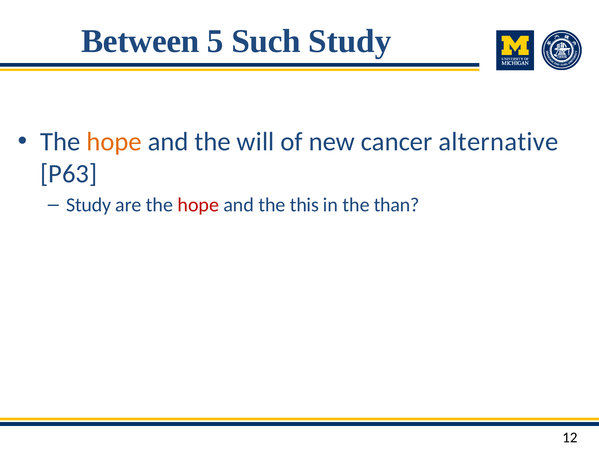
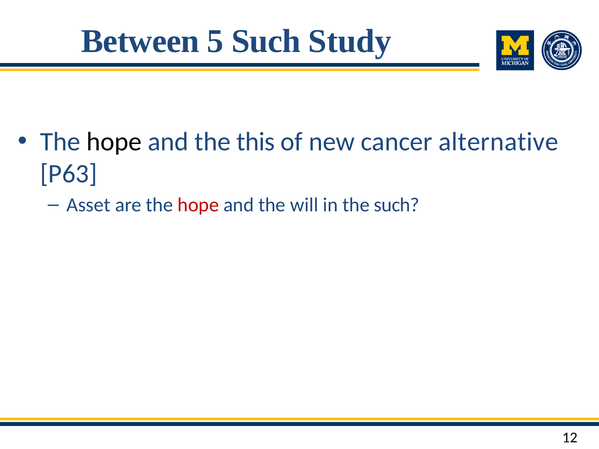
hope colour: orange -> black (114, 142)
will: will -> this (256, 142)
Study: Study -> Asset (88, 205)
this: this -> will (304, 205)
the than: than -> such (397, 205)
